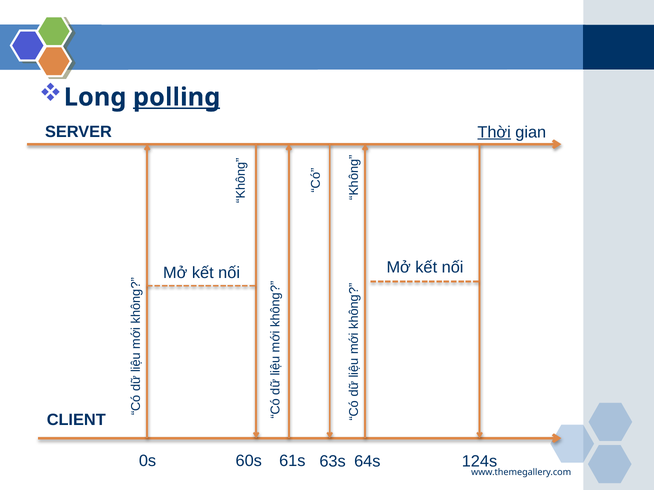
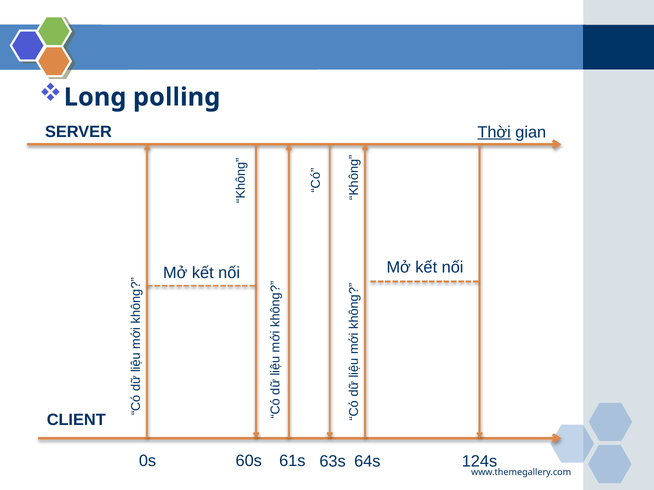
polling underline: present -> none (177, 97)
